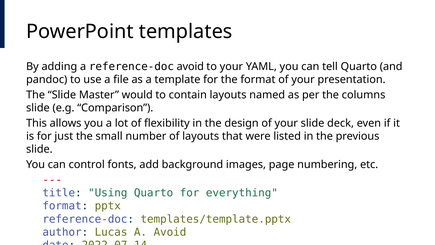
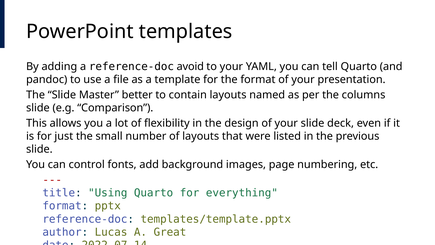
would: would -> better (137, 95)
A Avoid: Avoid -> Great (170, 232)
